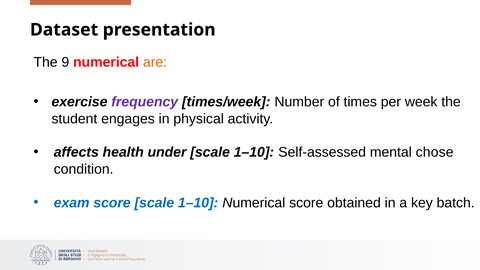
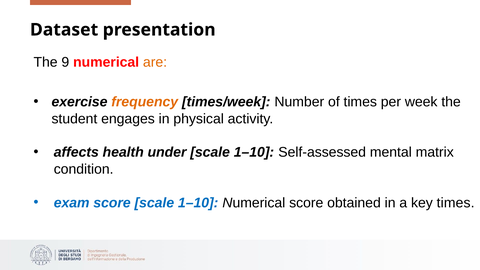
frequency colour: purple -> orange (145, 102)
chose: chose -> matrix (435, 152)
key batch: batch -> times (456, 203)
